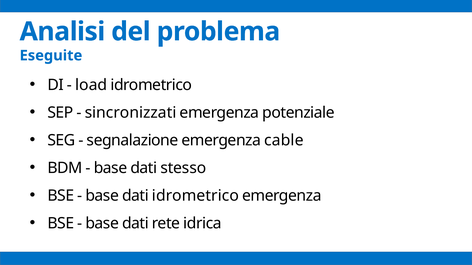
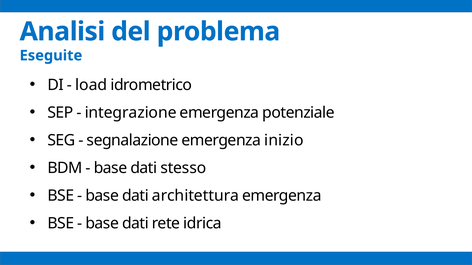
sincronizzati: sincronizzati -> integrazione (131, 113)
cable: cable -> inizio (284, 141)
dati idrometrico: idrometrico -> architettura (195, 196)
